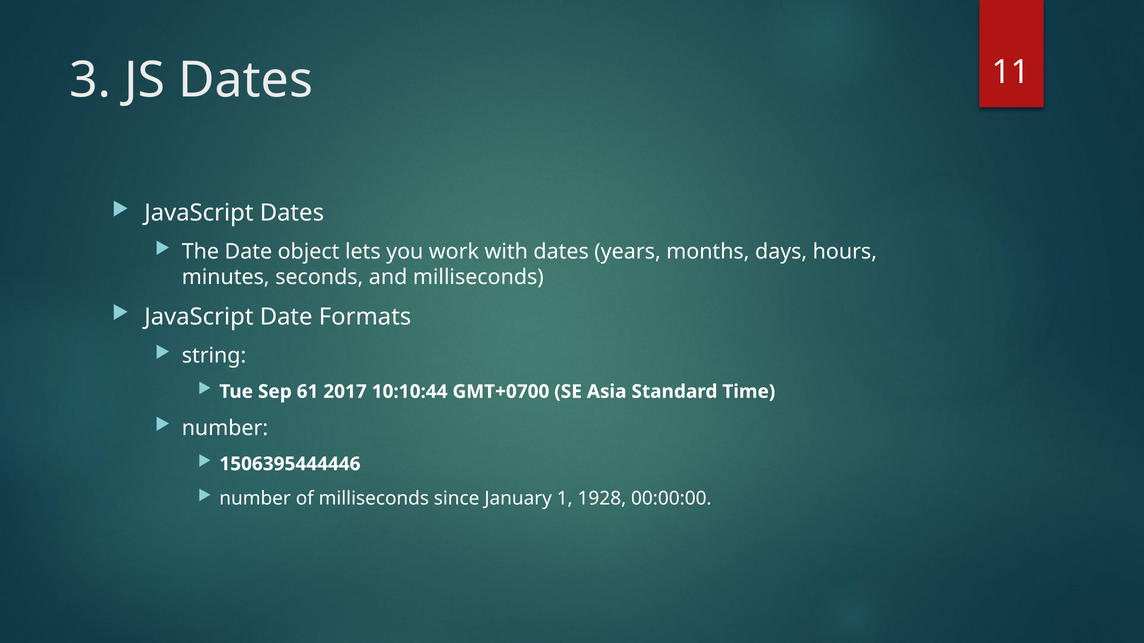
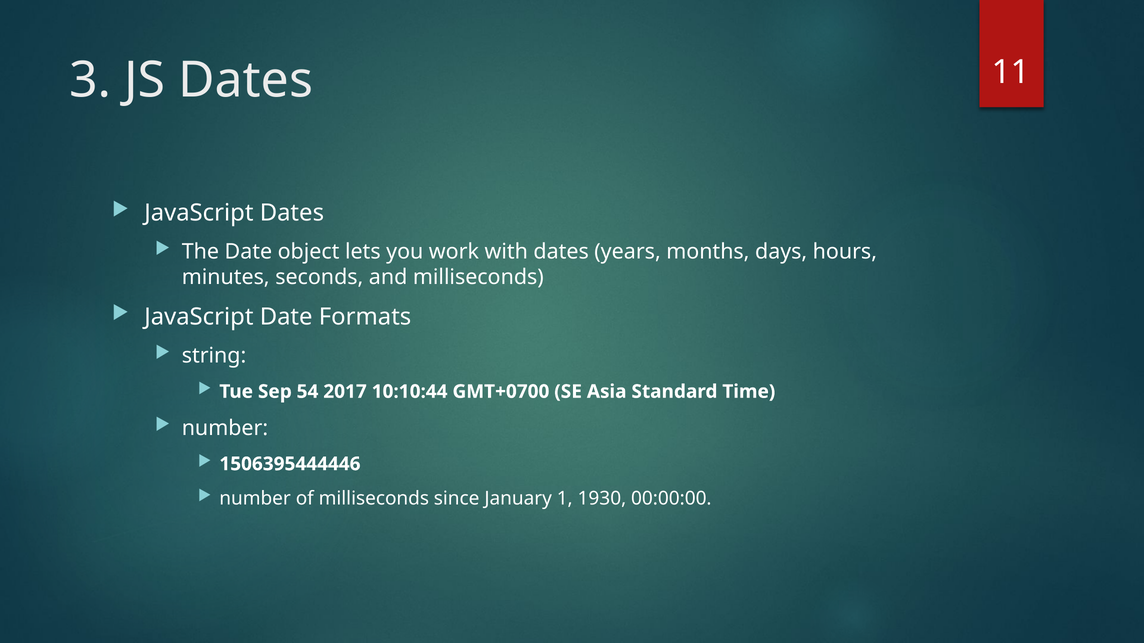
61: 61 -> 54 (308, 392)
1928: 1928 -> 1930 (602, 499)
